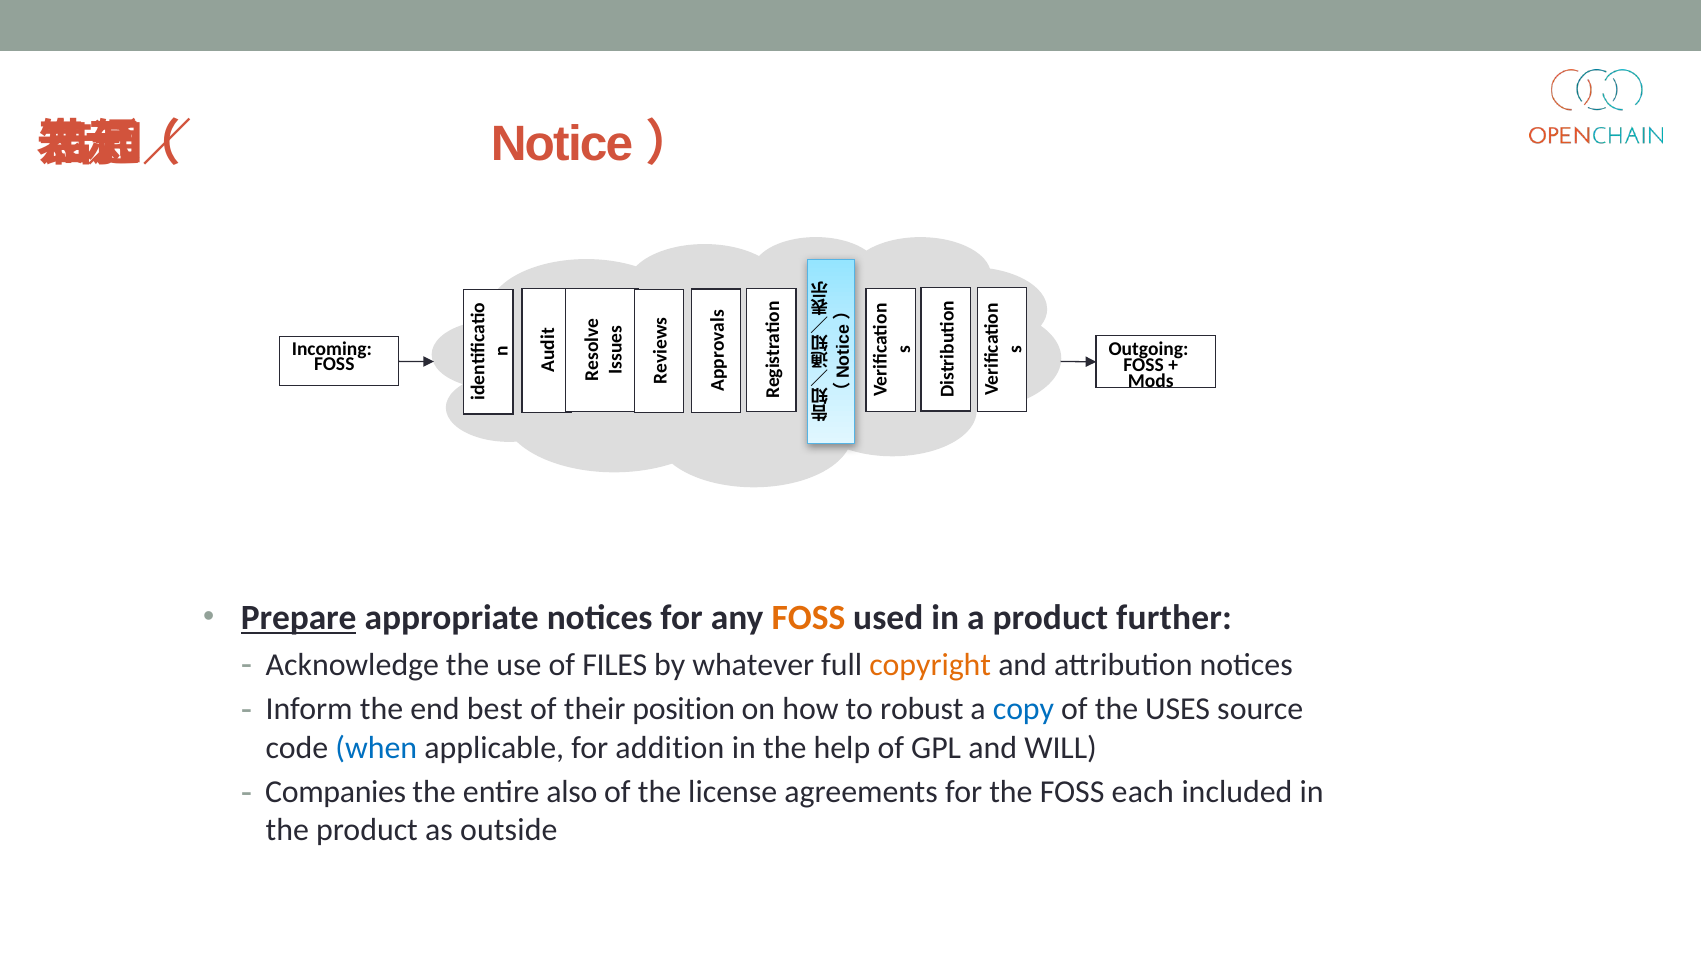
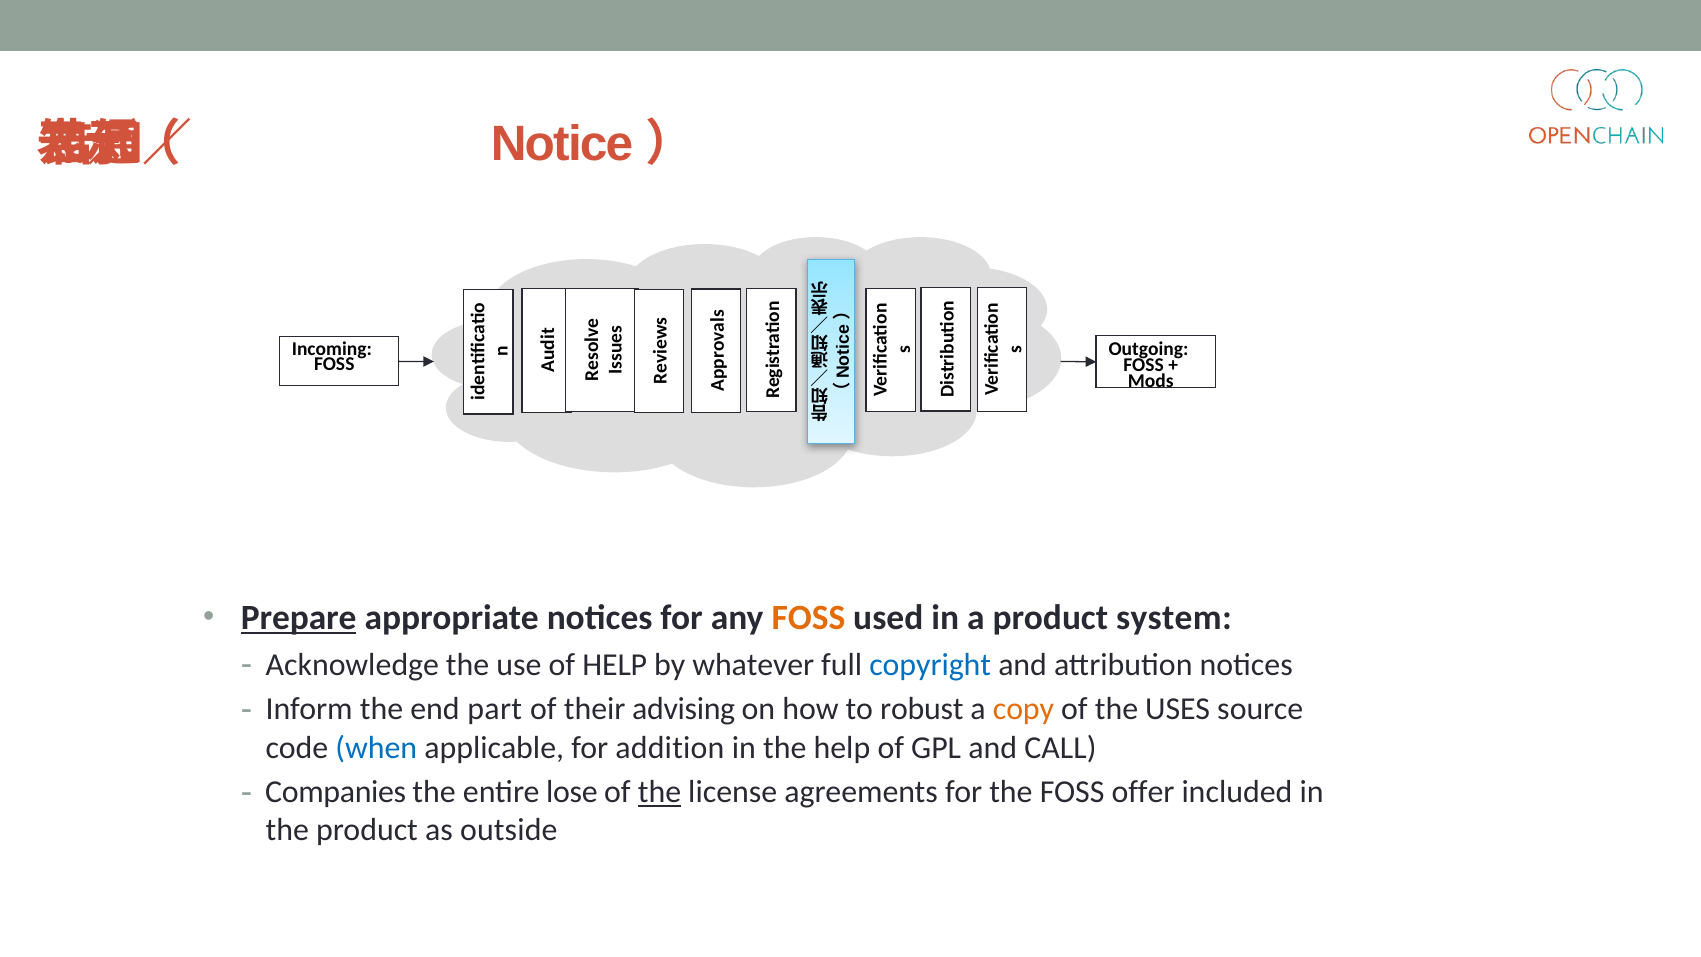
further: further -> system (1174, 618)
of FILES: FILES -> HELP (615, 664)
copyright colour: orange -> blue (930, 664)
best: best -> part (495, 709)
position: position -> advising (684, 709)
copy colour: blue -> orange (1023, 709)
WILL: WILL -> CALL (1060, 747)
also: also -> lose (572, 792)
the underline: none -> present (660, 792)
each: each -> offer (1143, 792)
